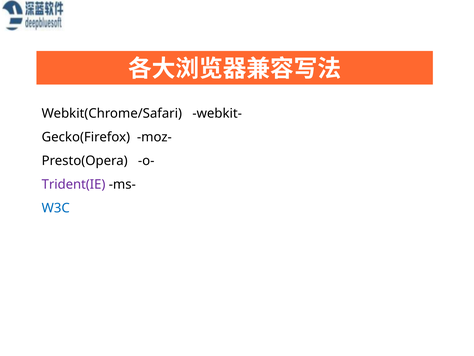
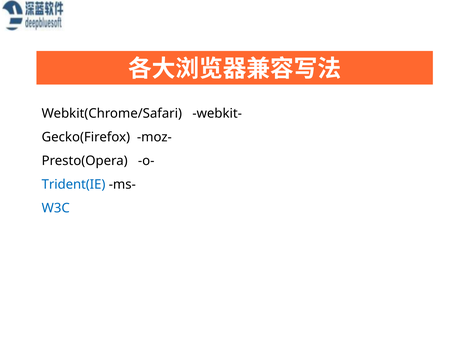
Trident(IE colour: purple -> blue (74, 184)
